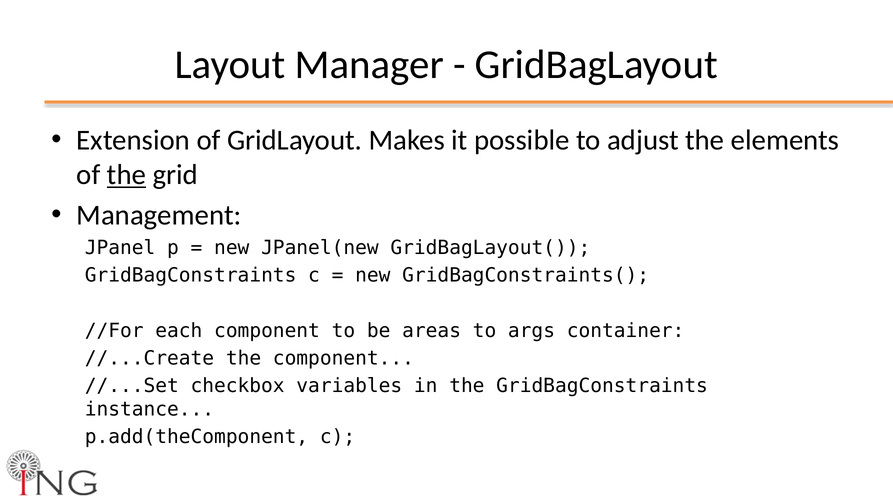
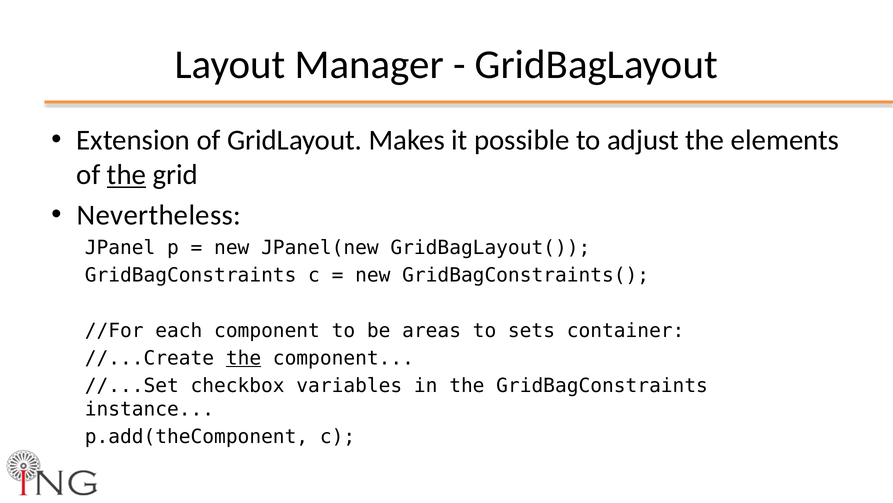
Management: Management -> Nevertheless (159, 215)
args: args -> sets (531, 330)
the underline: none -> present (244, 358)
